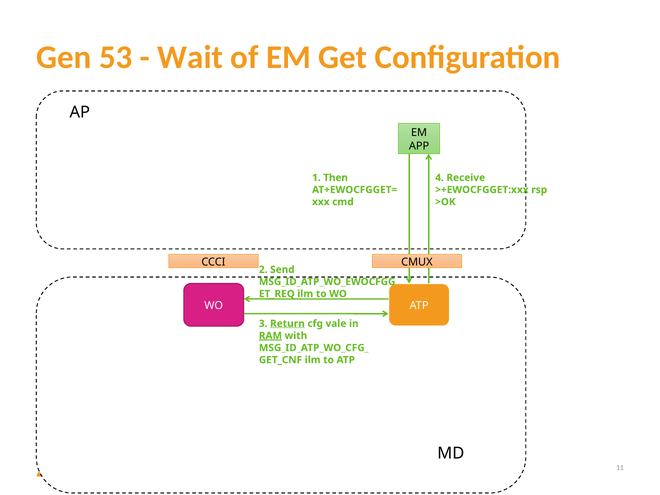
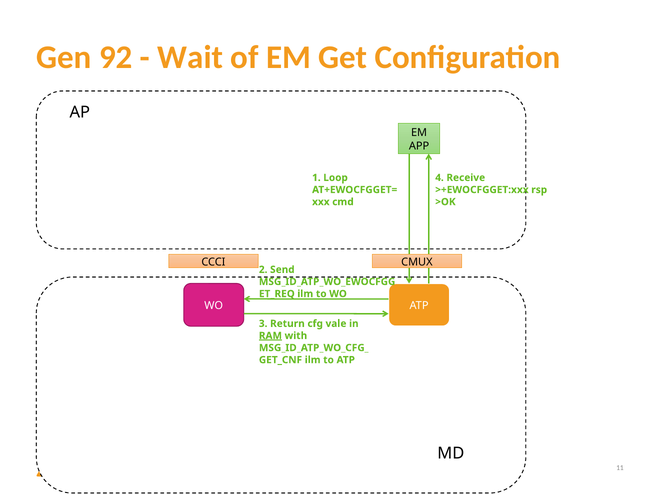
53: 53 -> 92 (116, 57)
Then: Then -> Loop (336, 178)
Return underline: present -> none (287, 324)
